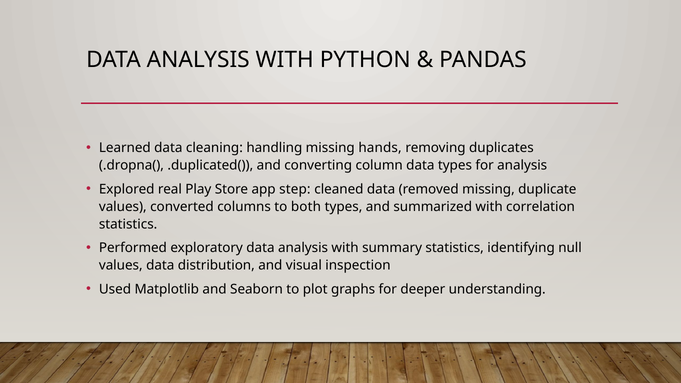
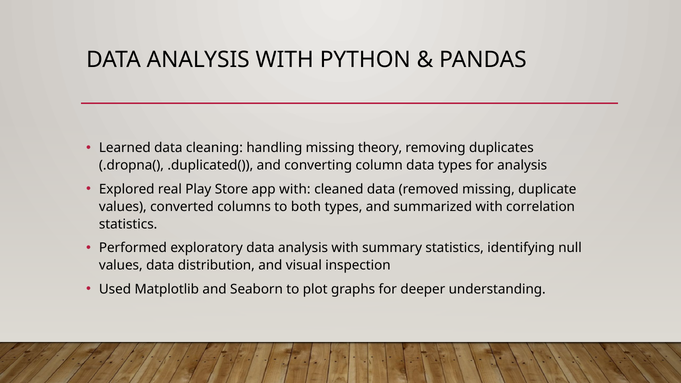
hands: hands -> theory (380, 148)
app step: step -> with (295, 189)
